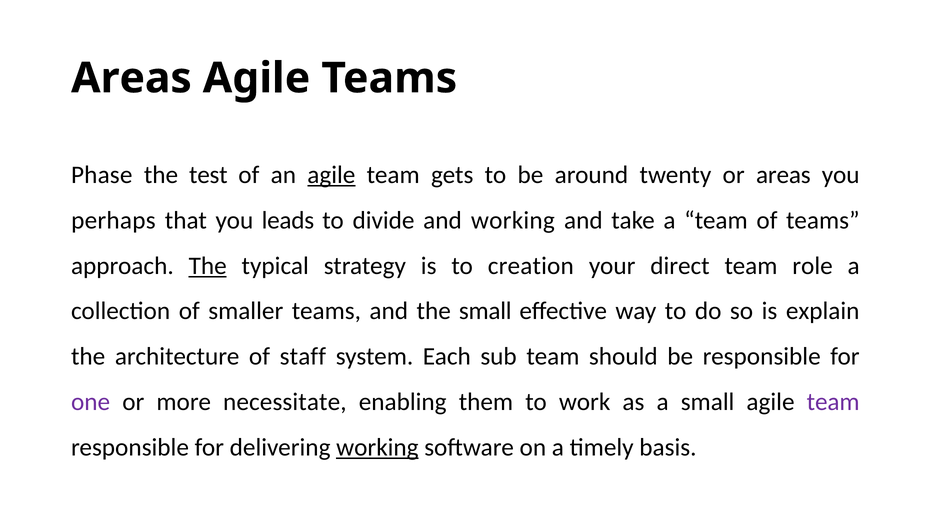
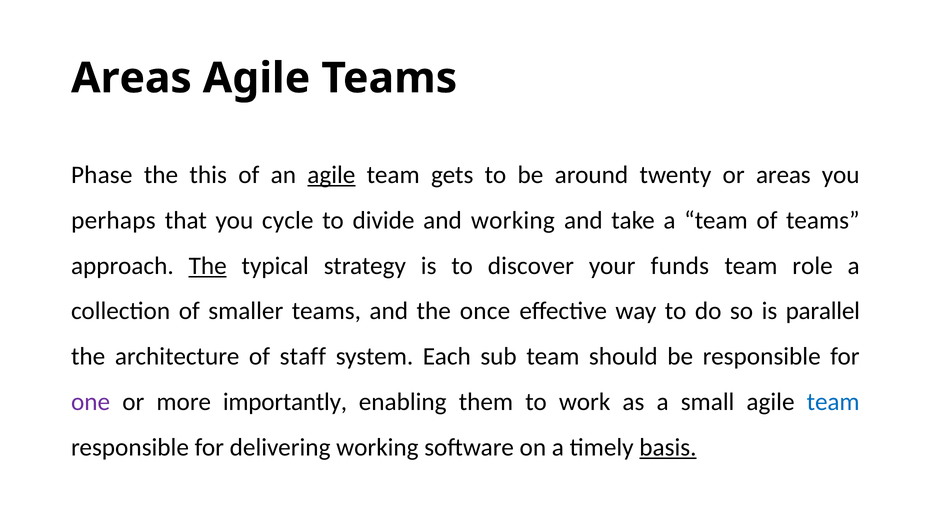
test: test -> this (208, 175)
leads: leads -> cycle (288, 220)
creation: creation -> discover (531, 266)
direct: direct -> funds (680, 266)
the small: small -> once (485, 311)
explain: explain -> parallel (823, 311)
necessitate: necessitate -> importantly (285, 402)
team colour: purple -> blue (833, 402)
working underline: present -> none (377, 448)
basis underline: none -> present (668, 448)
